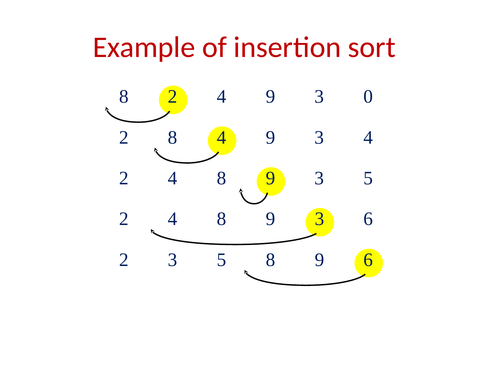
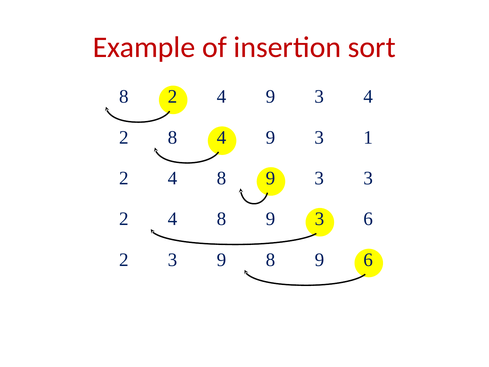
3 0: 0 -> 4 (368, 97)
3 4: 4 -> 1 (368, 137)
9 3 5: 5 -> 3 (368, 178)
2 3 5: 5 -> 9 (222, 260)
